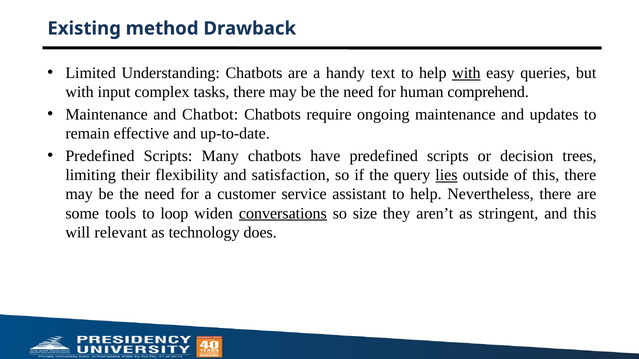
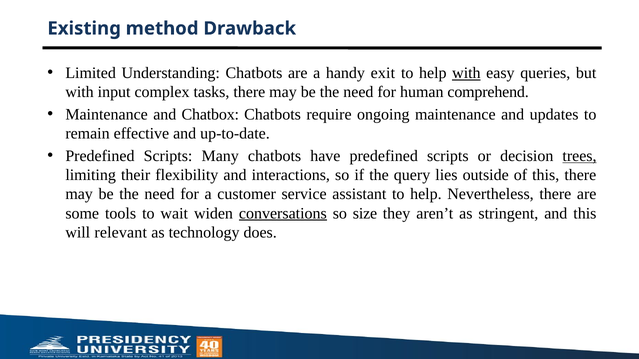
text: text -> exit (383, 73)
Chatbot: Chatbot -> Chatbox (210, 115)
trees underline: none -> present (580, 156)
satisfaction: satisfaction -> interactions (291, 175)
lies underline: present -> none (446, 175)
loop: loop -> wait (174, 214)
